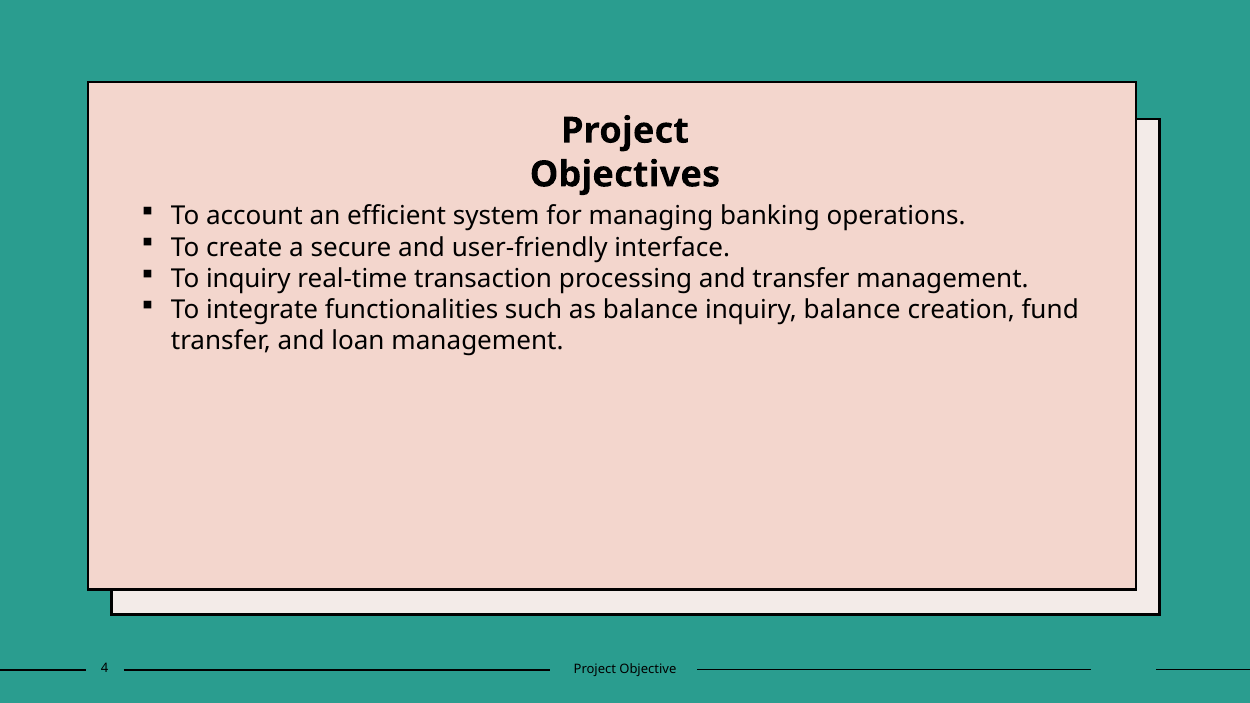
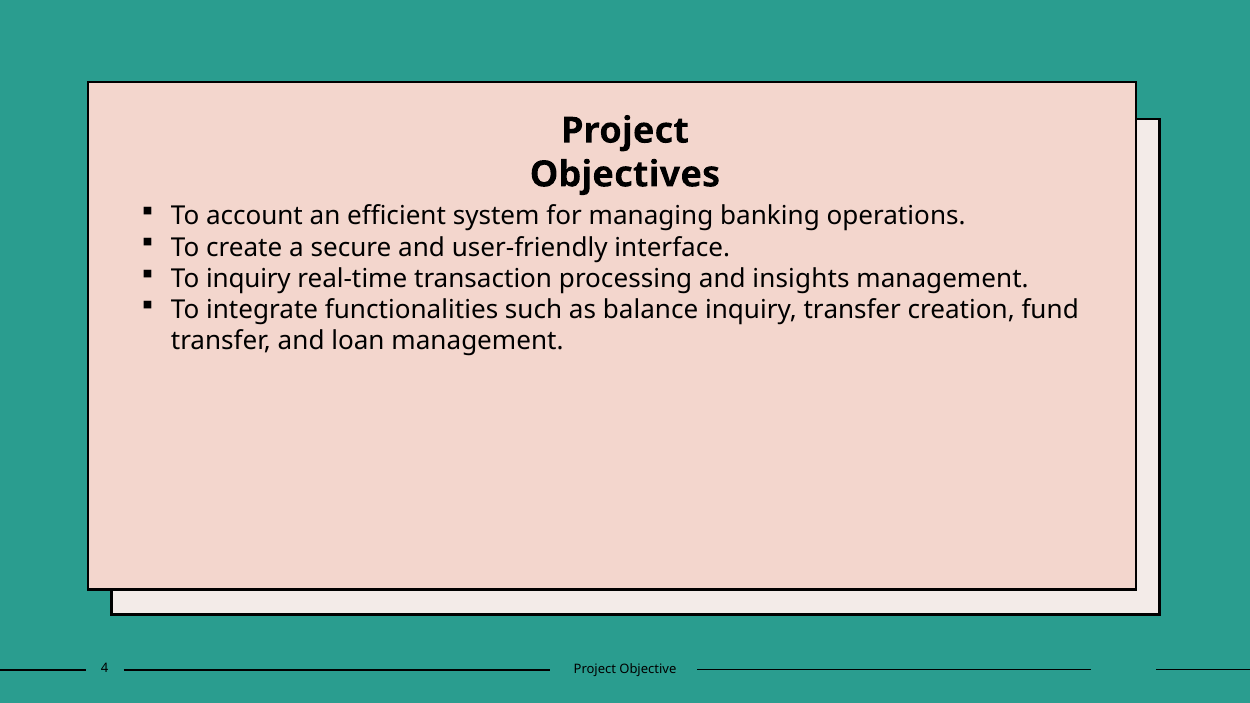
and transfer: transfer -> insights (801, 279)
inquiry balance: balance -> transfer (852, 310)
